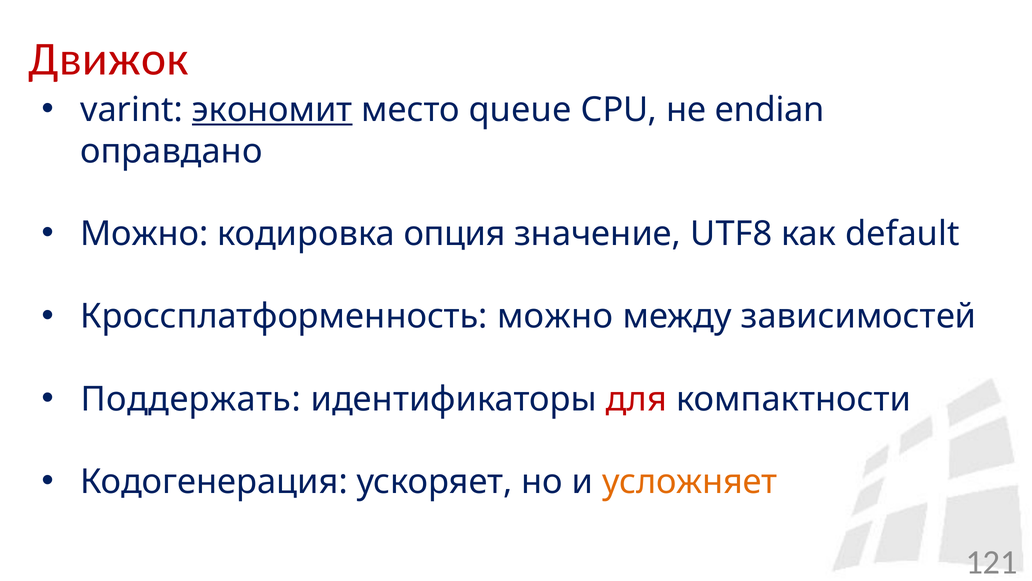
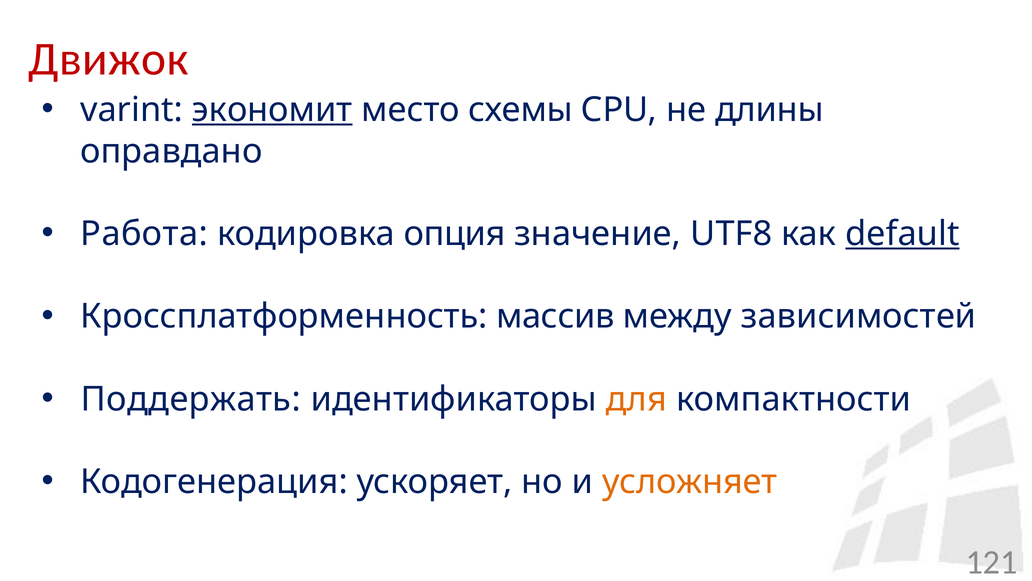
queue: queue -> схемы (520, 110)
endian: endian -> длины (770, 110)
Можно: Можно -> Работа (144, 234)
default underline: none -> present (902, 234)
Кроссплатформенность можно: можно -> массив (555, 316)
для colour: red -> orange (636, 399)
